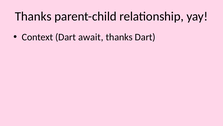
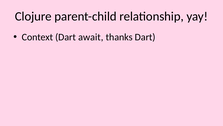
Thanks: Thanks -> Clojure (33, 16)
